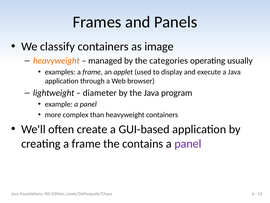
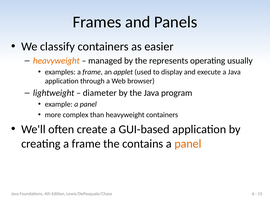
image: image -> easier (159, 46)
categories: categories -> represents (169, 61)
panel colour: purple -> orange (188, 143)
